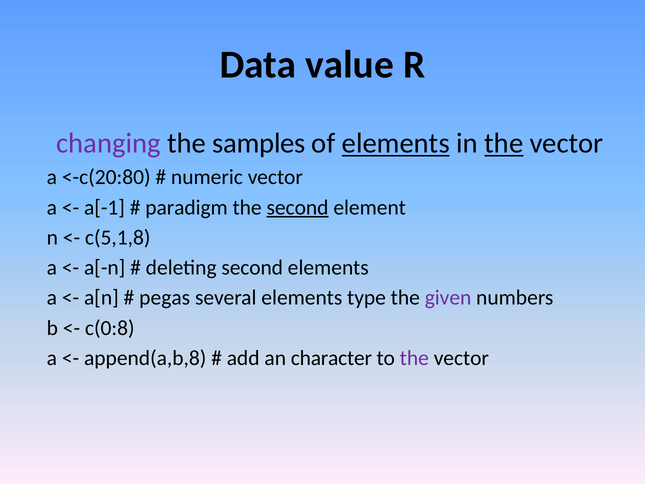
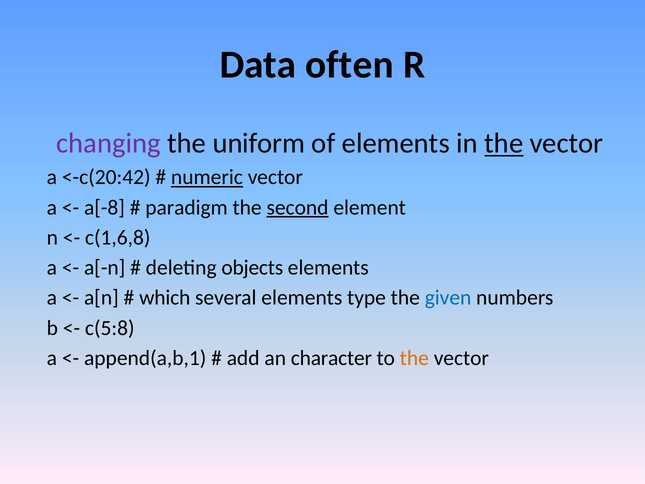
value: value -> often (349, 65)
samples: samples -> uniform (259, 143)
elements underline: present -> none (396, 143)
<-c(20:80: <-c(20:80 -> <-c(20:42 (106, 177)
numeric underline: none -> present (207, 177)
a[-1: a[-1 -> a[-8 (104, 207)
c(5,1,8: c(5,1,8 -> c(1,6,8 (118, 237)
deleting second: second -> objects (252, 268)
pegas: pegas -> which (165, 298)
given colour: purple -> blue (448, 298)
c(0:8: c(0:8 -> c(5:8 (110, 328)
append(a,b,8: append(a,b,8 -> append(a,b,1 (145, 358)
the colour: purple -> orange (414, 358)
